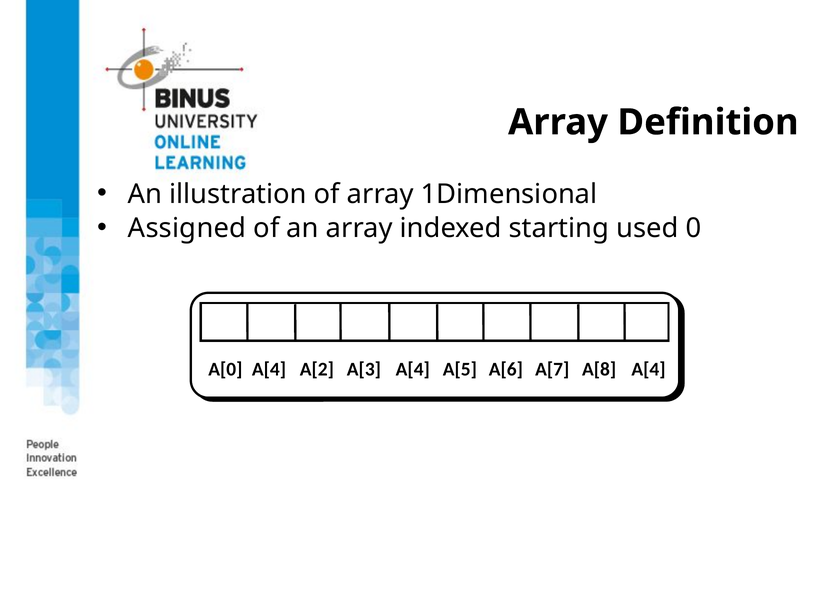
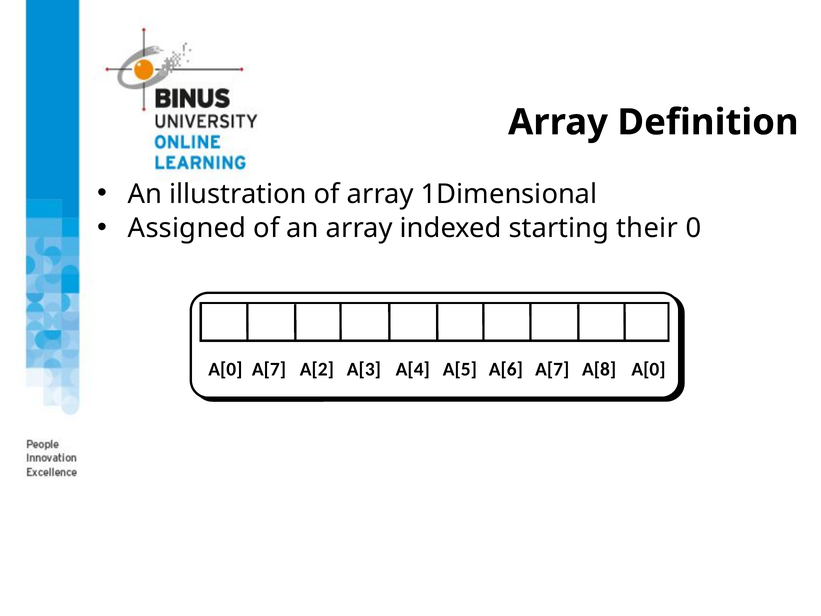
used: used -> their (647, 228)
A[0 A[4: A[4 -> A[7 (269, 369)
A[8 A[4: A[4 -> A[0 (649, 369)
